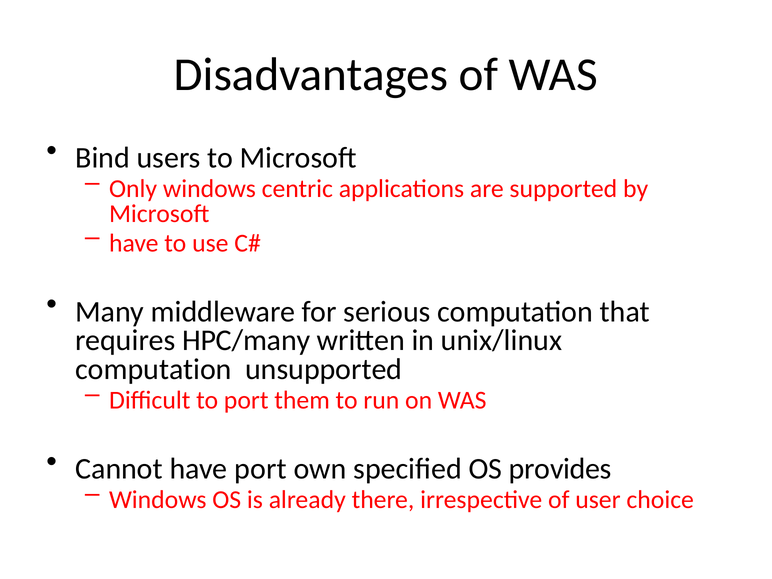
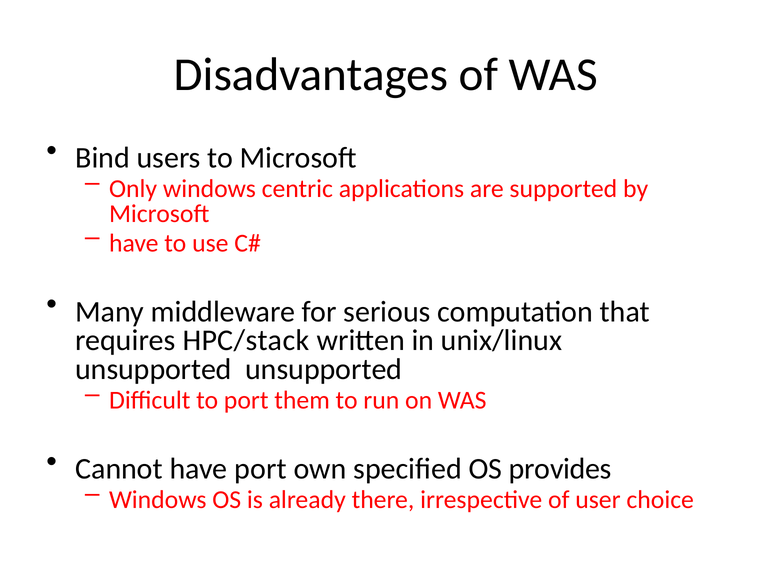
HPC/many: HPC/many -> HPC/stack (246, 340)
computation: computation -> unsupported (154, 369)
